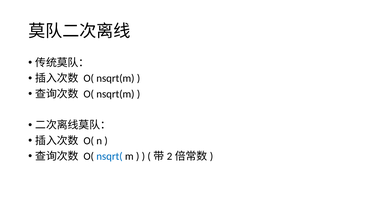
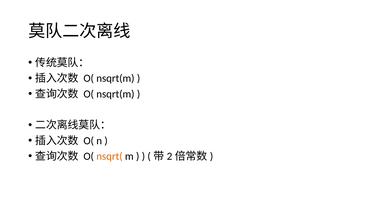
nsqrt( colour: blue -> orange (109, 156)
